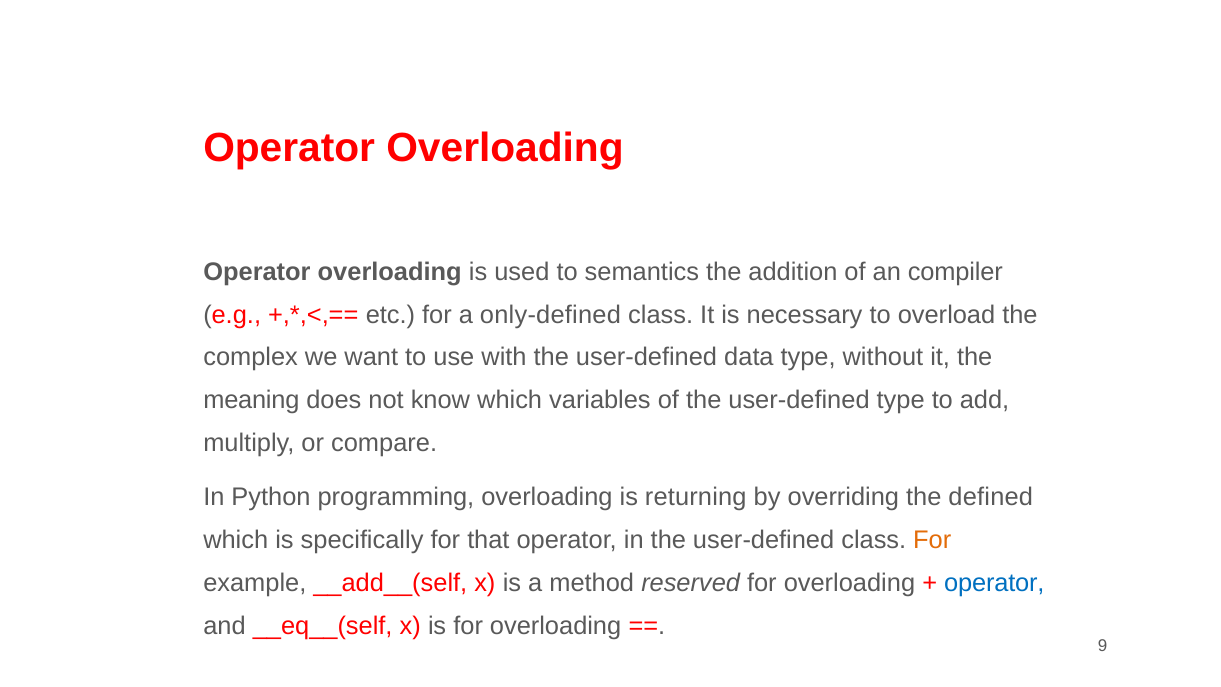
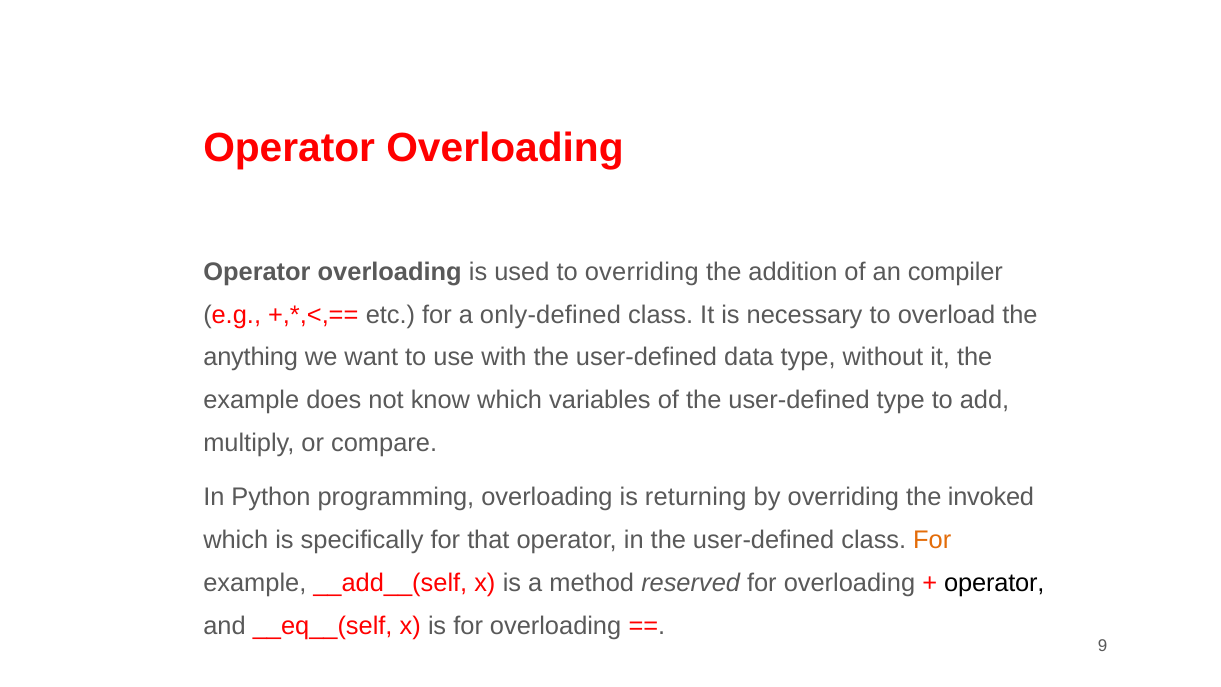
to semantics: semantics -> overriding (642, 272)
complex: complex -> anything (251, 357)
meaning: meaning -> example (251, 400)
defined: defined -> invoked (991, 497)
operator colour: blue -> black (994, 583)
